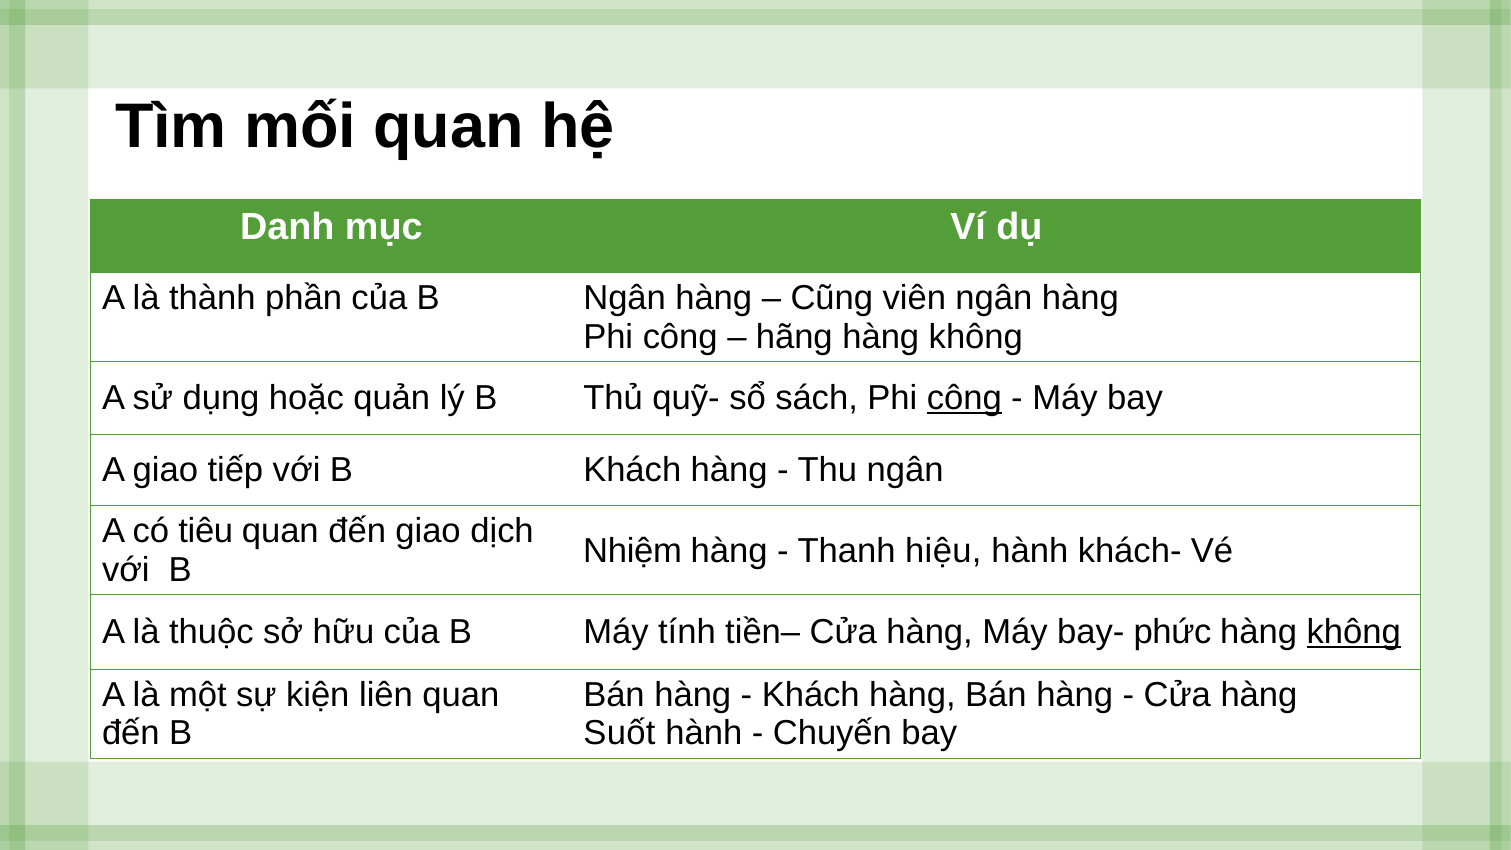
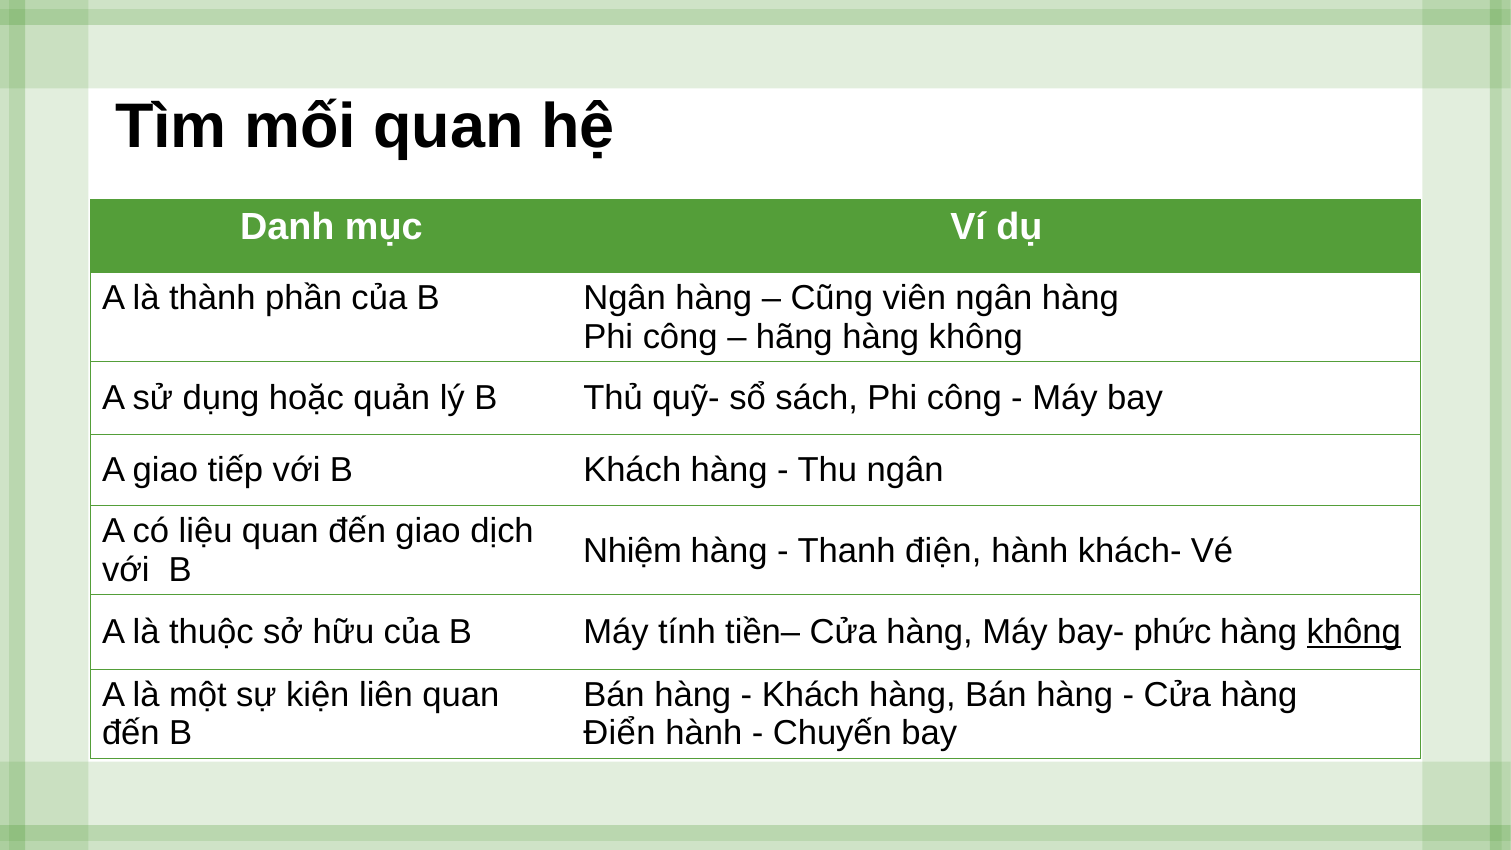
công underline: present -> none (964, 398)
tiêu: tiêu -> liệu (206, 531)
hiệu: hiệu -> điện (943, 551)
Suốt: Suốt -> Điển (619, 733)
